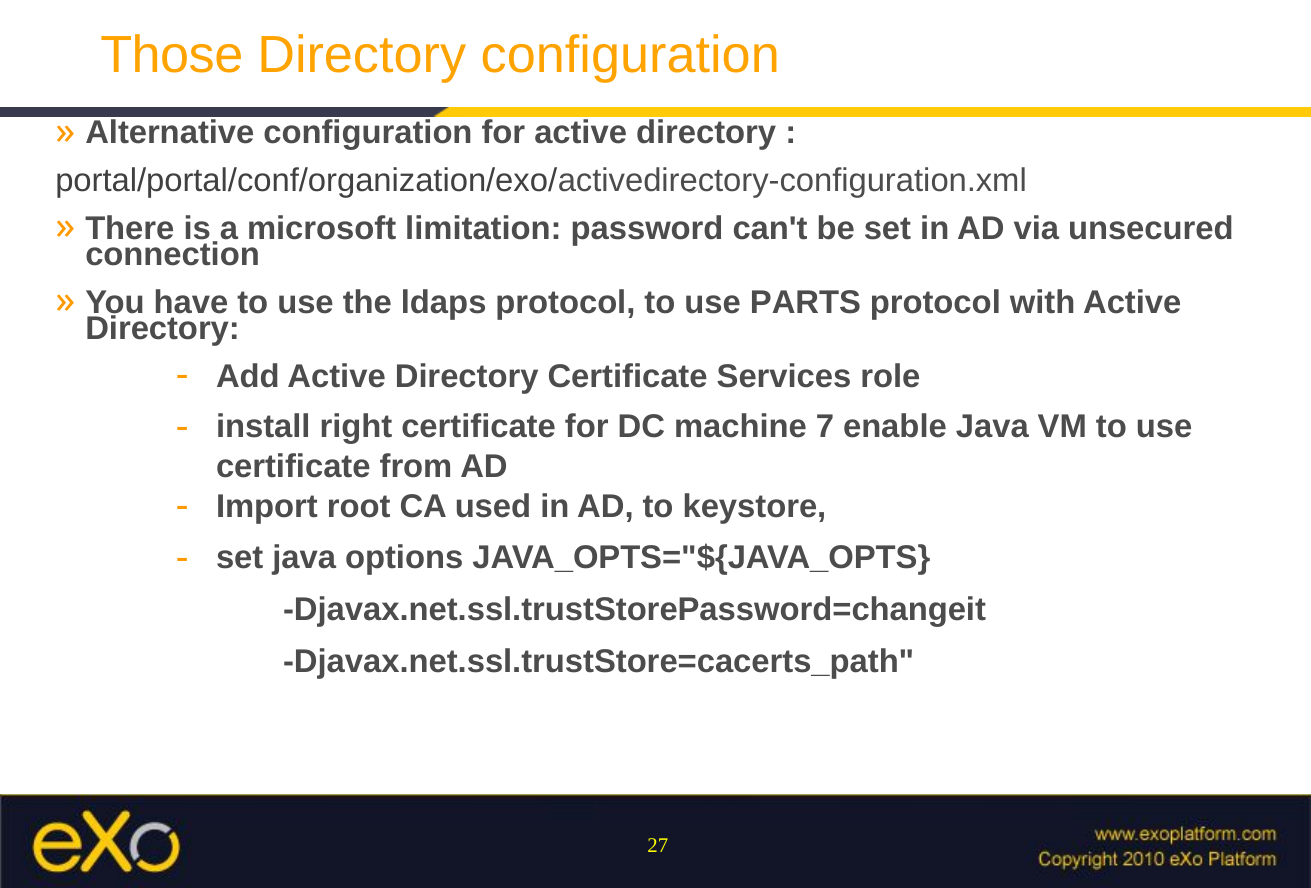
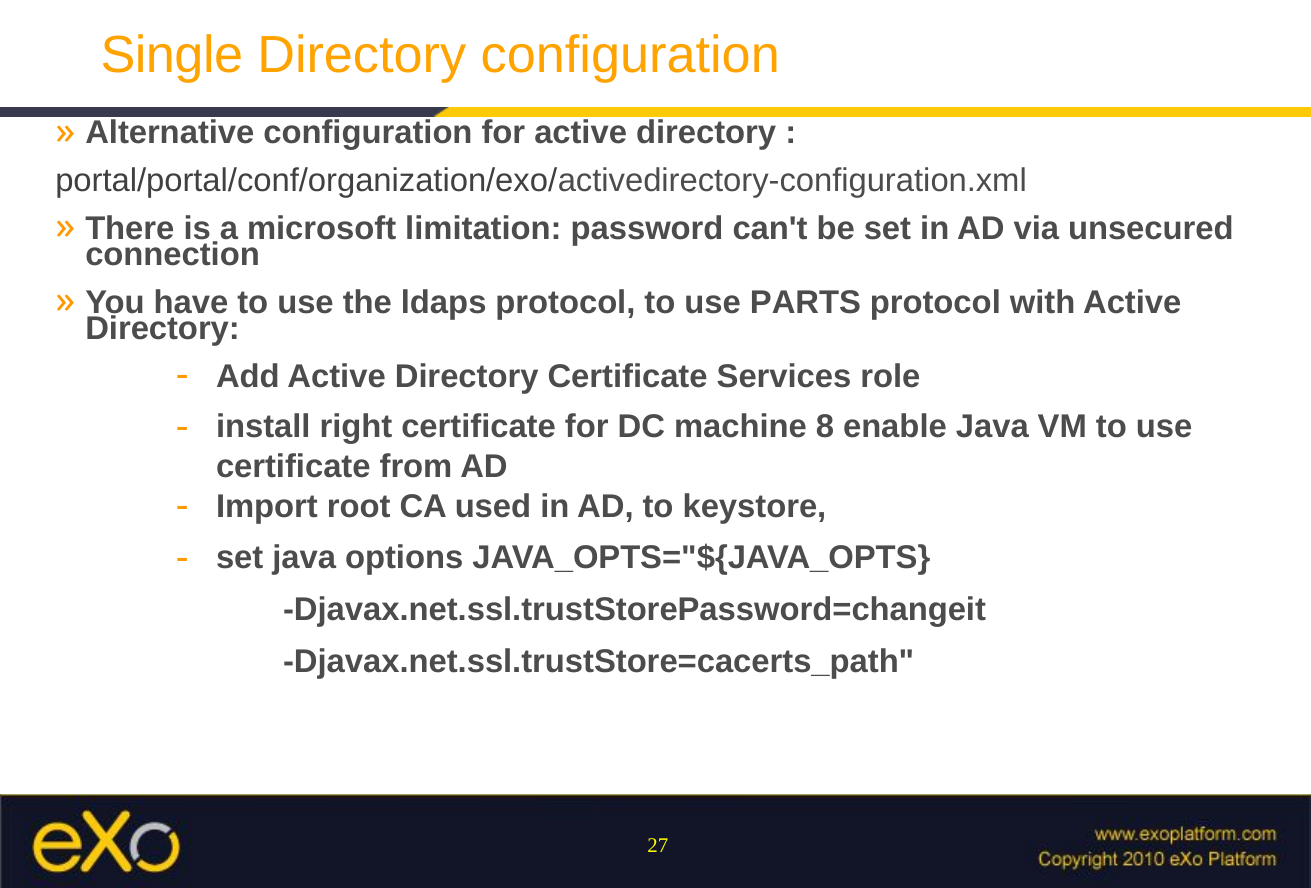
Those: Those -> Single (172, 56)
7: 7 -> 8 (825, 427)
